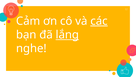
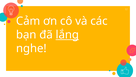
các underline: present -> none (99, 21)
